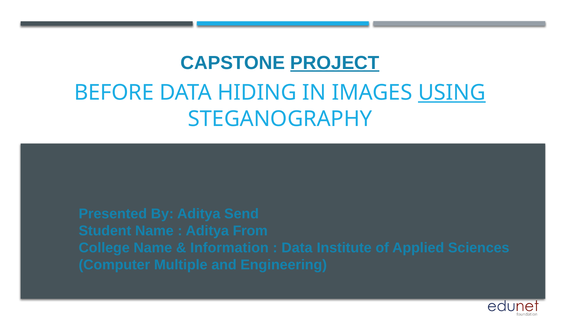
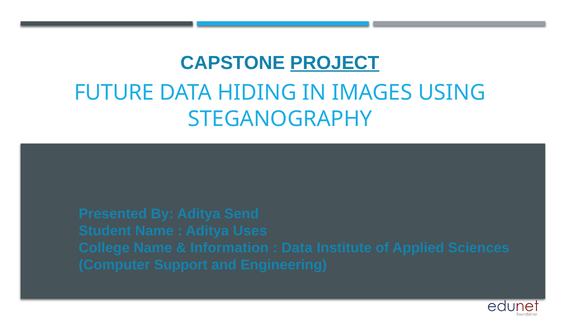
BEFORE: BEFORE -> FUTURE (114, 92)
USING underline: present -> none (452, 92)
From: From -> Uses (250, 230)
Multiple: Multiple -> Support (181, 264)
